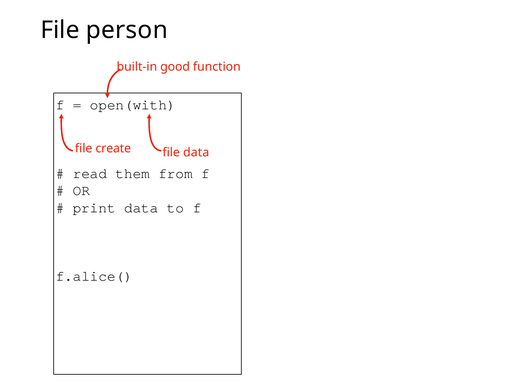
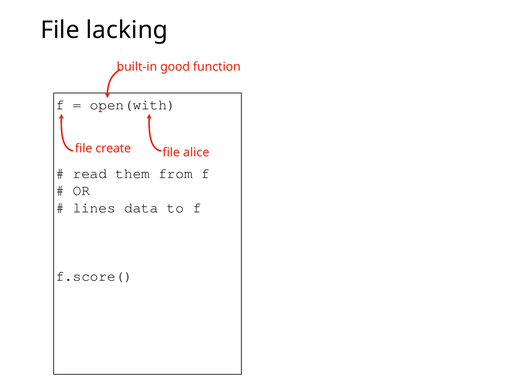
person: person -> lacking (127, 30)
file data: data -> alice (196, 153)
print: print -> lines (94, 208)
f.alice(: f.alice( -> f.score( (94, 276)
